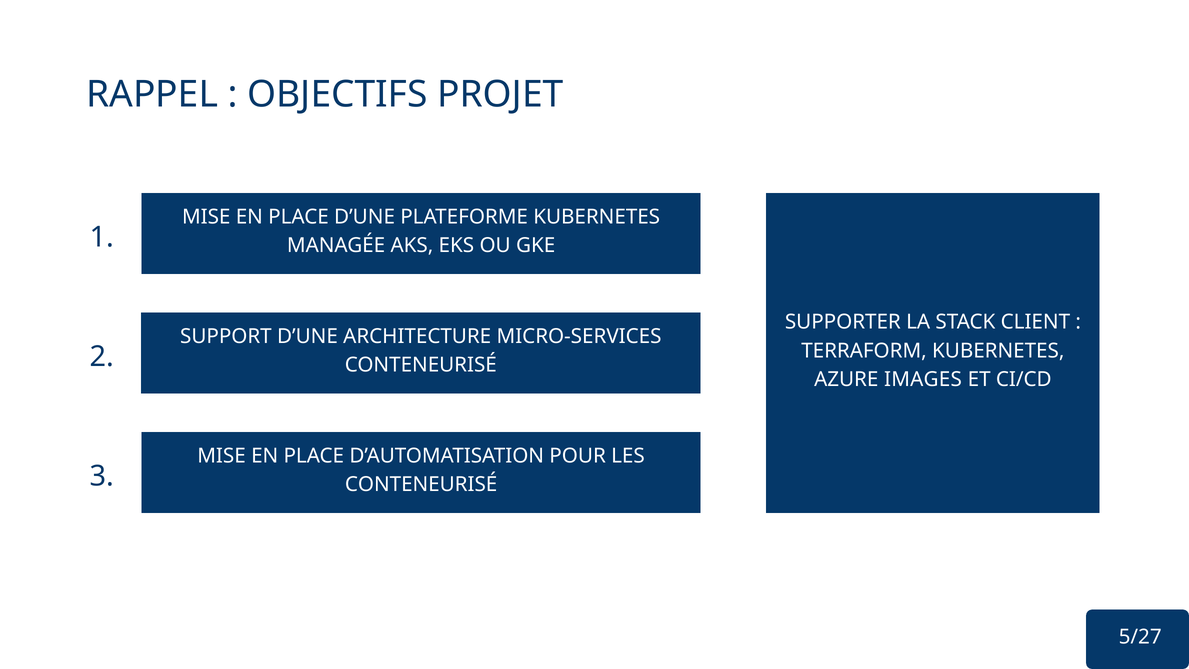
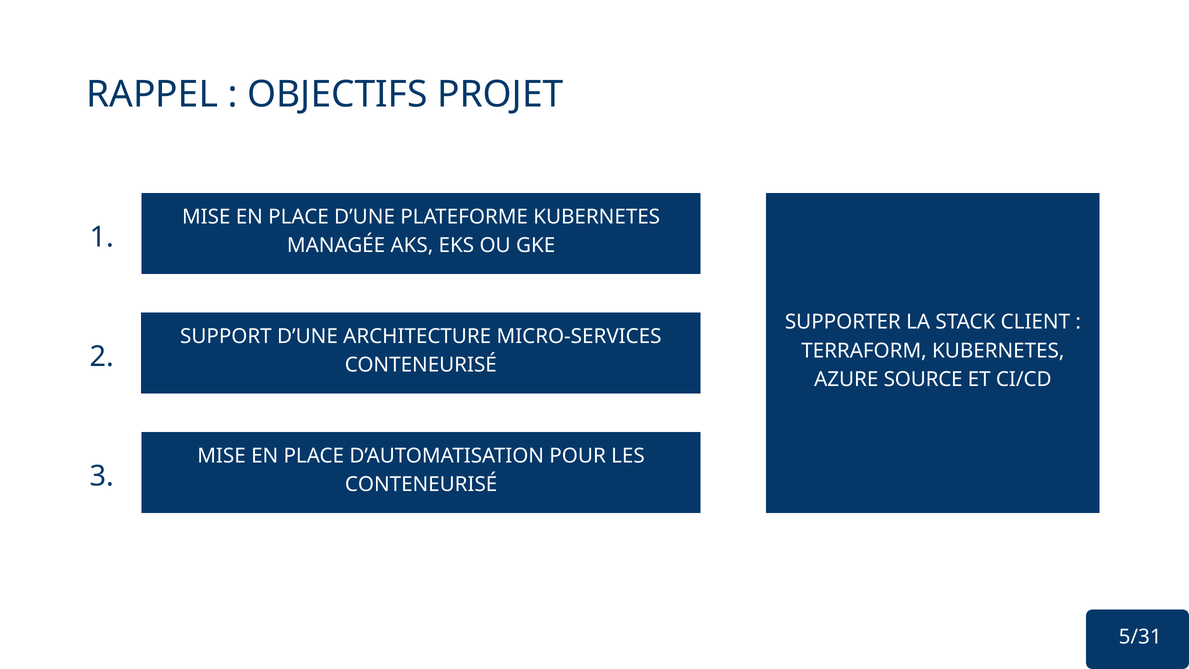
IMAGES: IMAGES -> SOURCE (923, 379)
5/27: 5/27 -> 5/31 (1140, 637)
